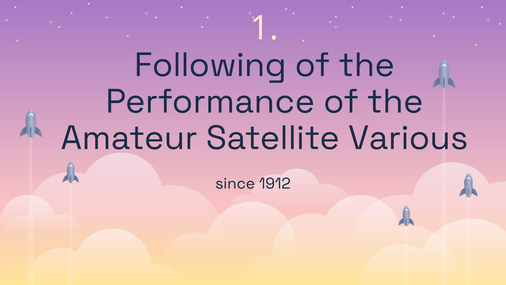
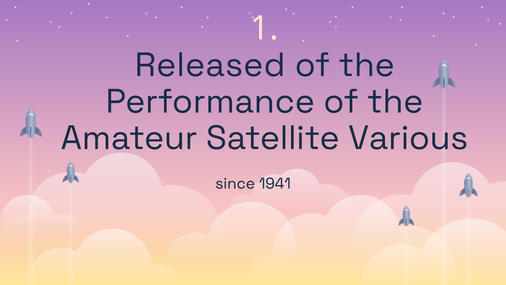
Following: Following -> Released (210, 65)
1912: 1912 -> 1941 (275, 183)
